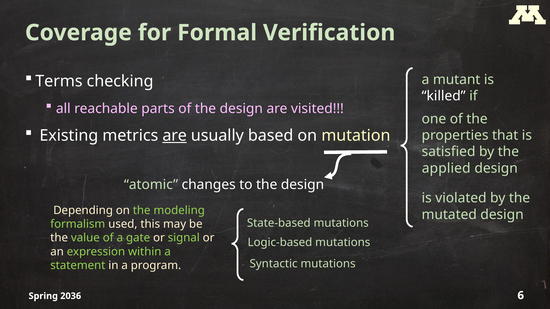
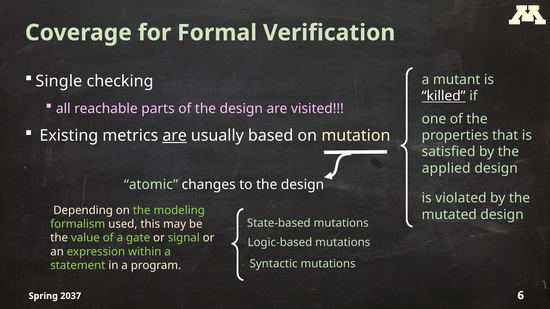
Terms: Terms -> Single (59, 81)
killed underline: none -> present (444, 96)
2036: 2036 -> 2037 (71, 296)
